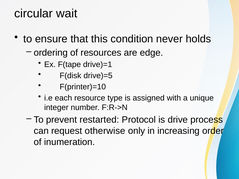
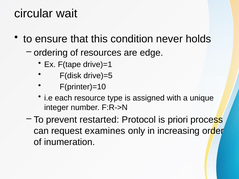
drive: drive -> priori (178, 120)
otherwise: otherwise -> examines (105, 131)
